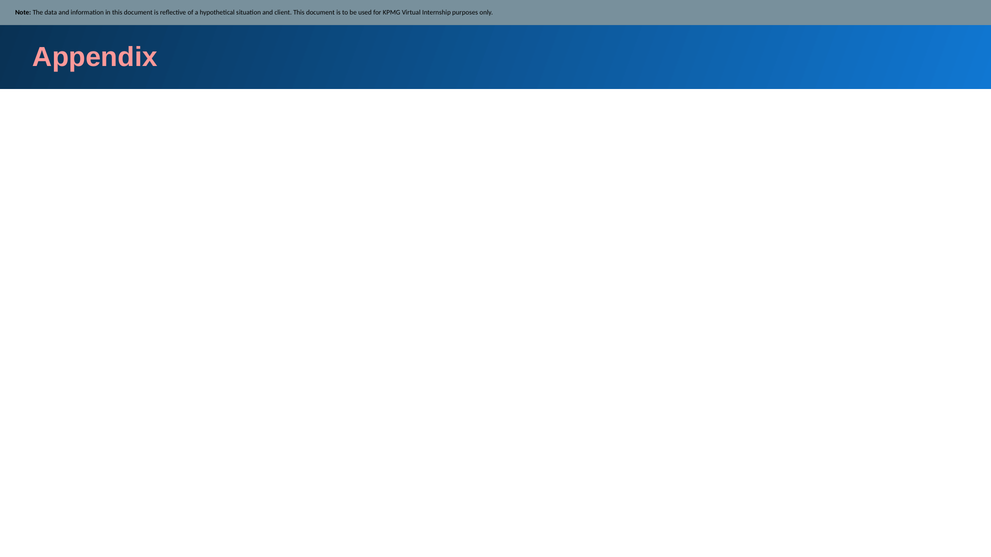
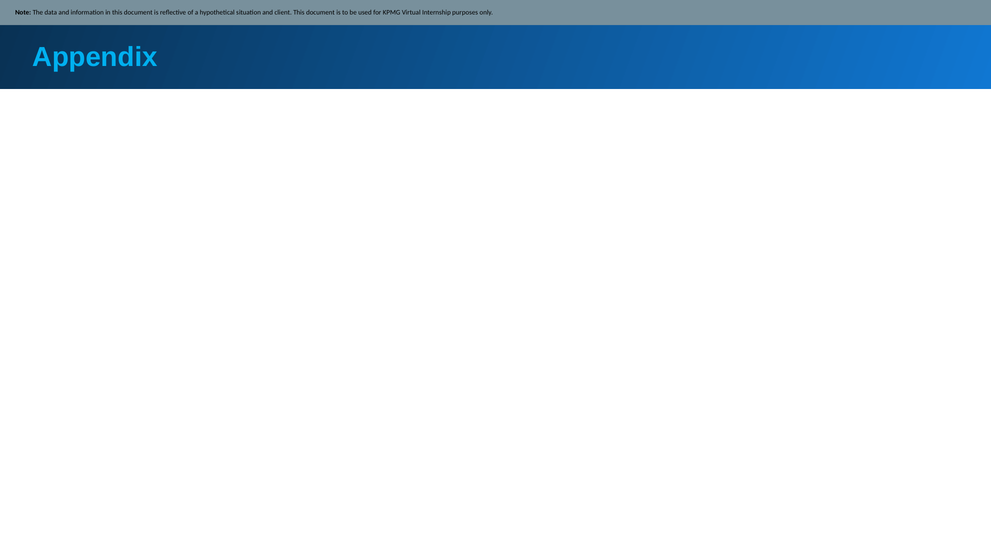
Appendix colour: pink -> light blue (95, 57)
